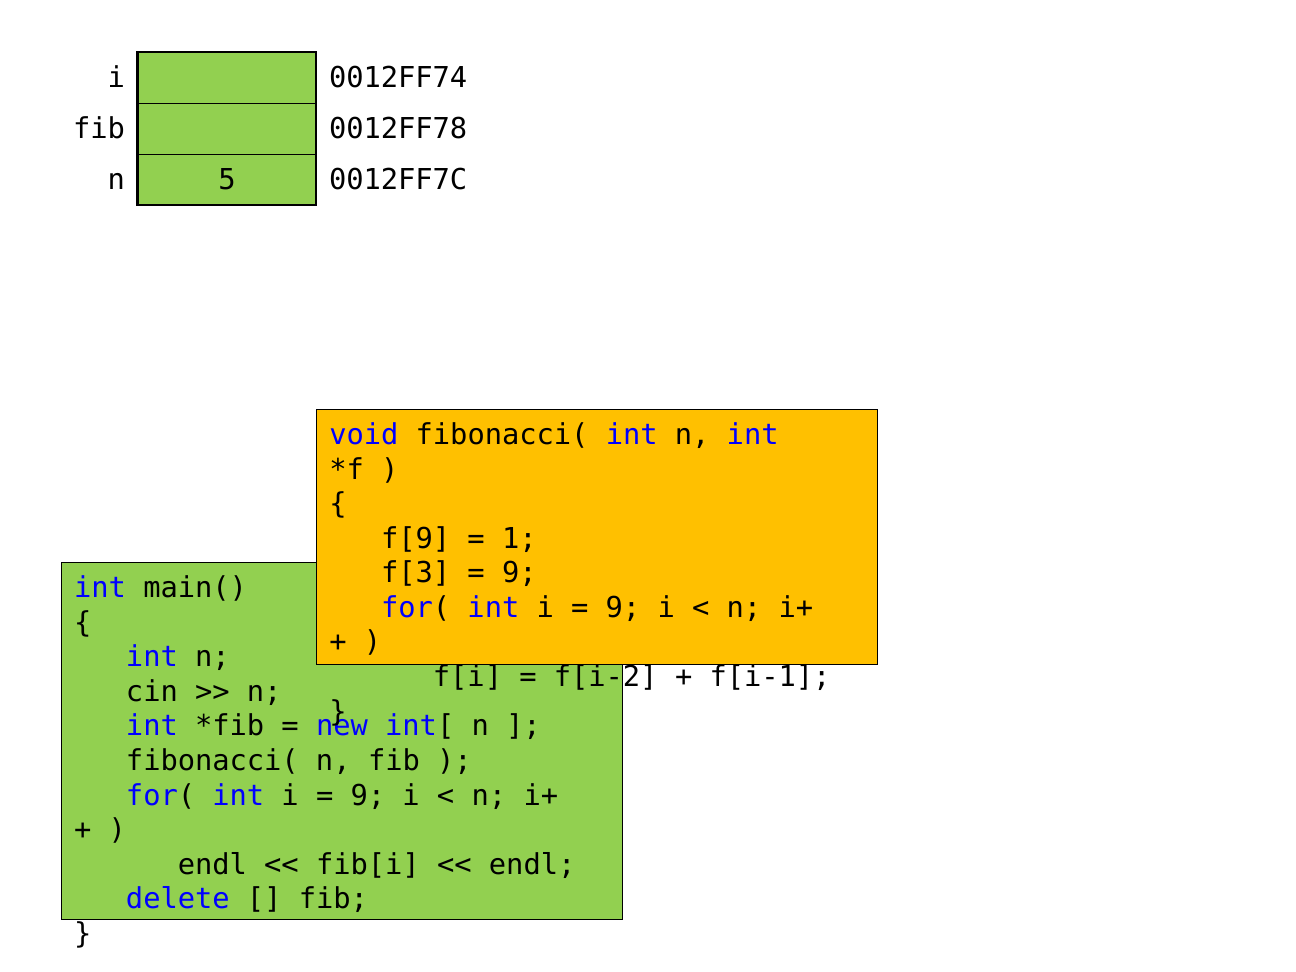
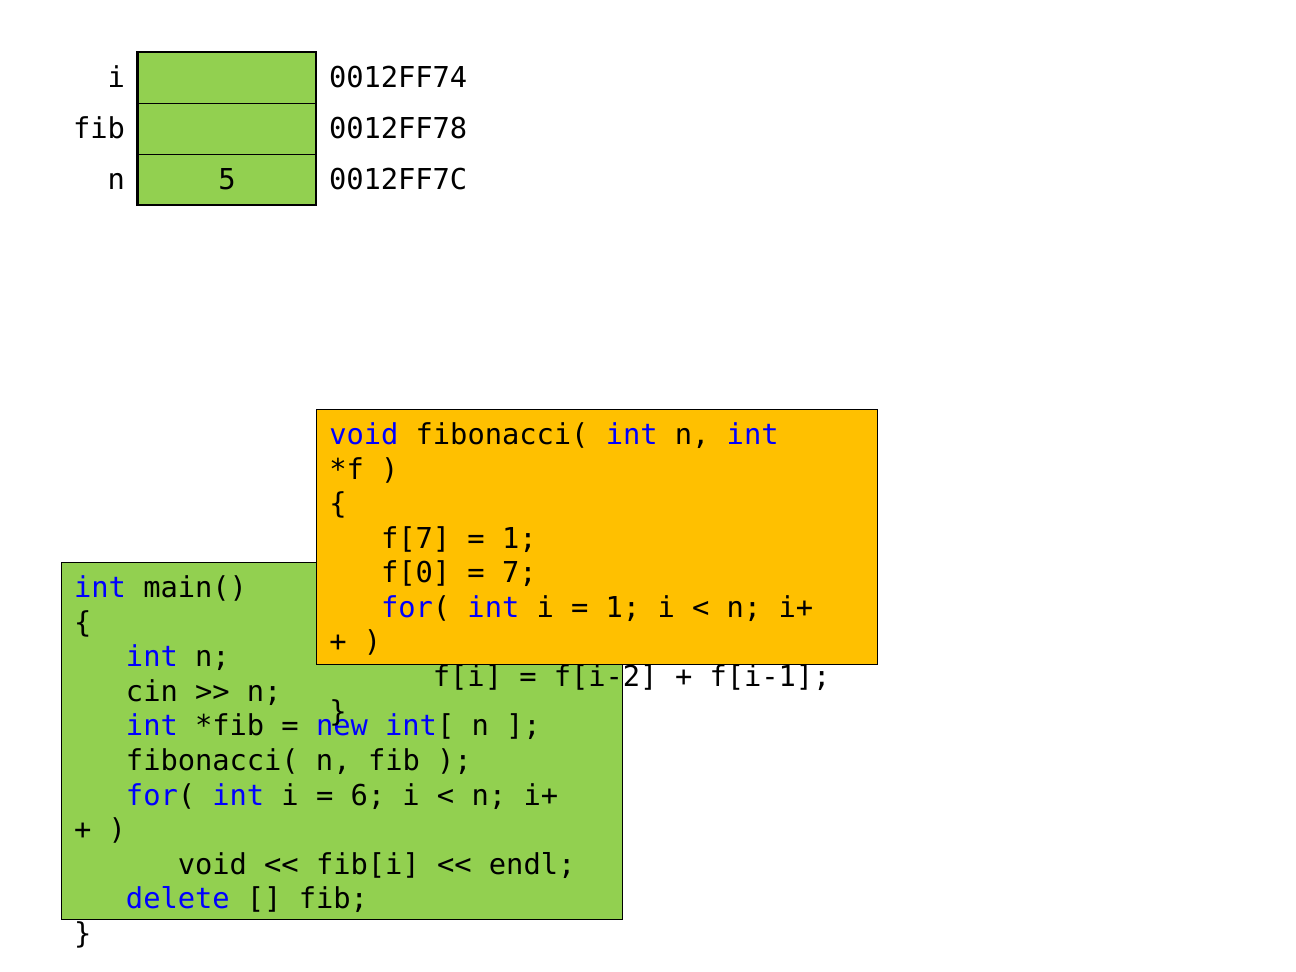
f[9: f[9 -> f[7 (416, 539)
f[3: f[3 -> f[0 (416, 573)
9: 9 -> 7 (519, 573)
9: 9 -> 1 (623, 608)
9: 9 -> 6 (368, 796)
endl: endl -> void (212, 865)
